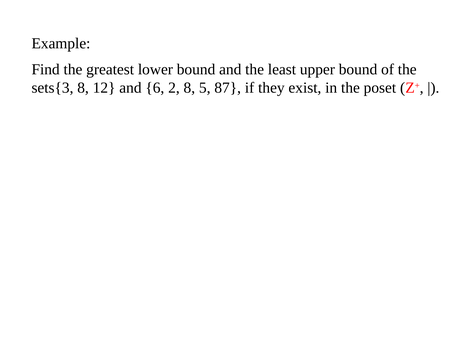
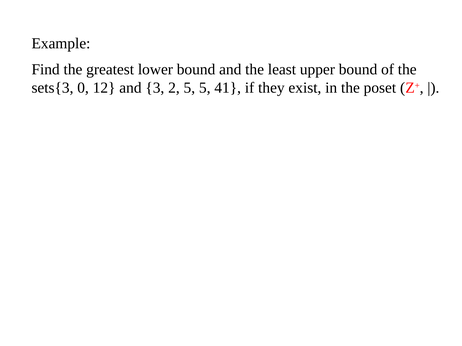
sets{3 8: 8 -> 0 (83, 88)
6: 6 -> 3 (155, 88)
2 8: 8 -> 5 (189, 88)
87: 87 -> 41 (228, 88)
